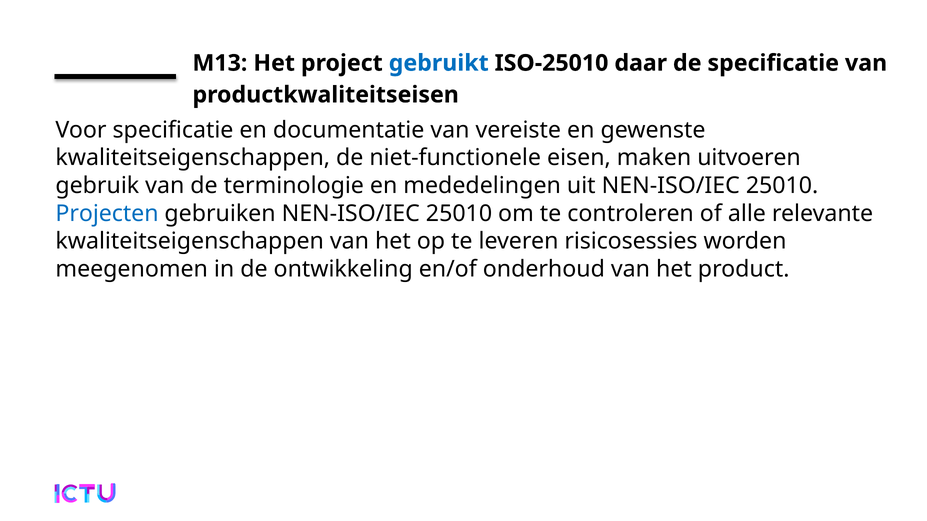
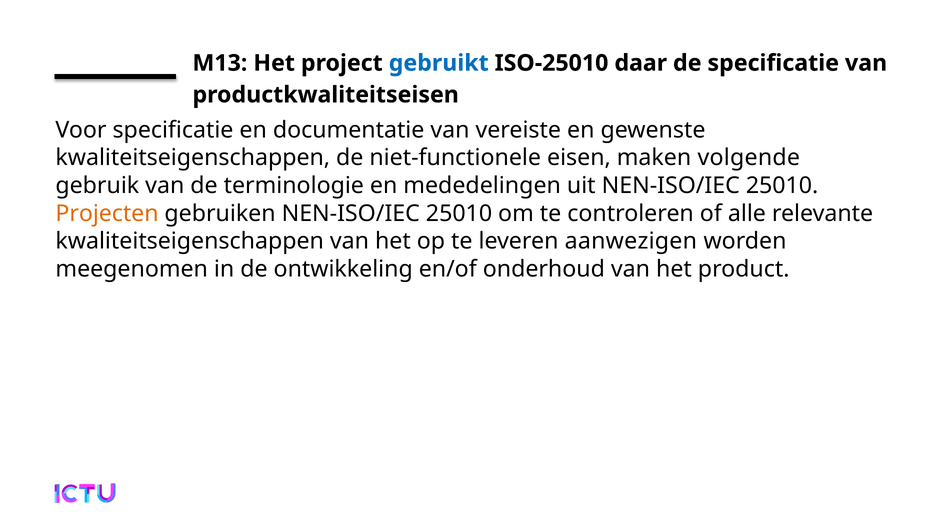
uitvoeren: uitvoeren -> volgende (749, 158)
Projecten colour: blue -> orange (107, 214)
risicosessies: risicosessies -> aanwezigen (631, 241)
